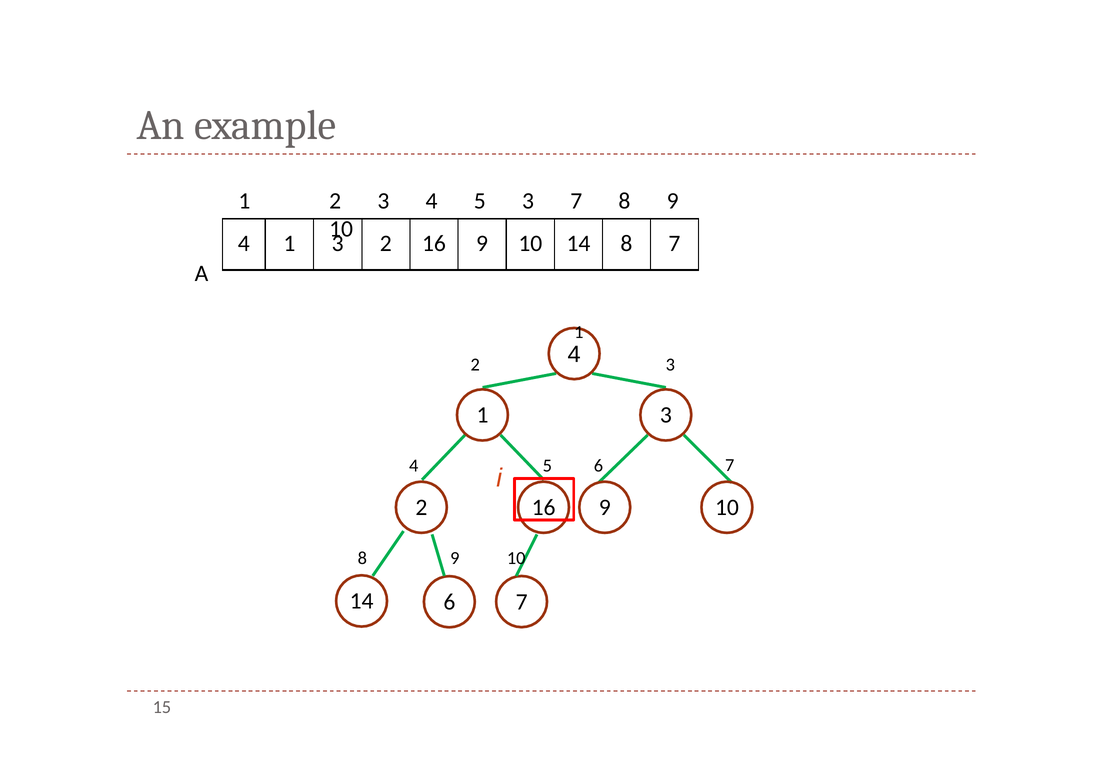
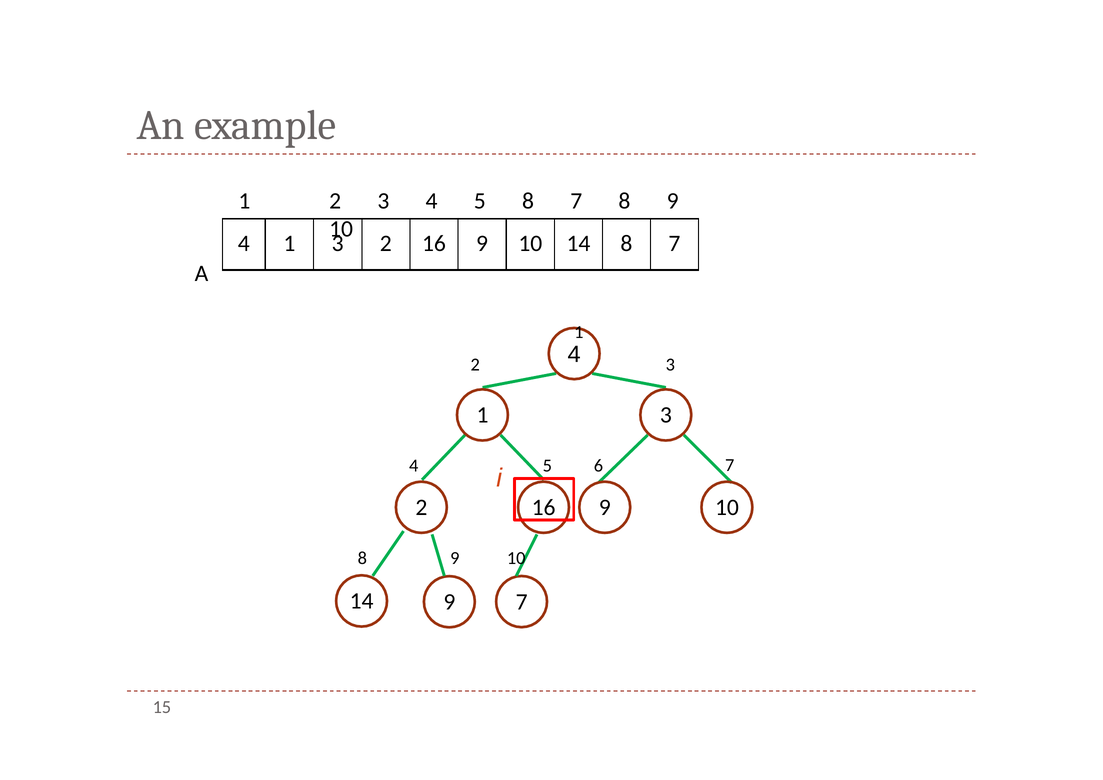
5 3: 3 -> 8 (528, 201)
14 6: 6 -> 9 (449, 602)
